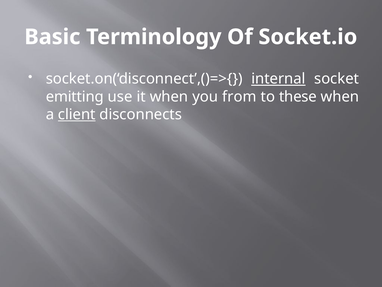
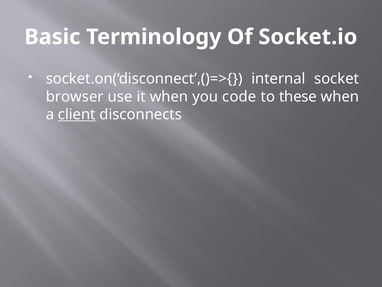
internal underline: present -> none (278, 79)
emitting: emitting -> browser (75, 96)
from: from -> code (239, 96)
